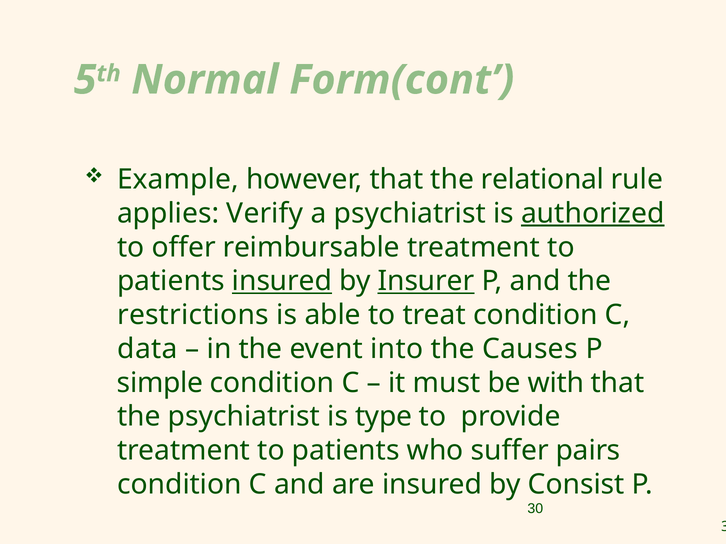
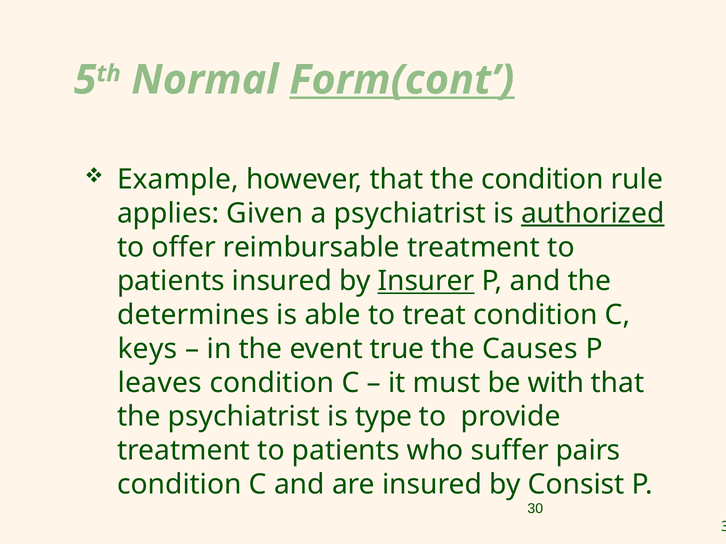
Form(cont underline: none -> present (402, 80)
the relational: relational -> condition (542, 180)
Verify: Verify -> Given (265, 214)
insured underline: present -> none (282, 281)
restrictions: restrictions -> determines (193, 315)
data: data -> keys (148, 349)
into: into -> true (397, 349)
simple: simple -> leaves (160, 383)
